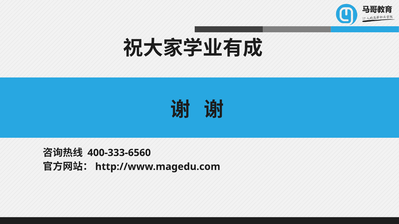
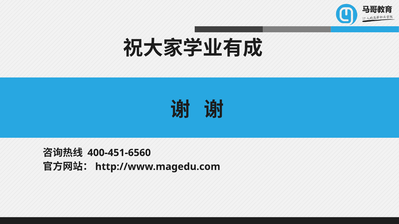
400-333-6560: 400-333-6560 -> 400-451-6560 (119, 153)
